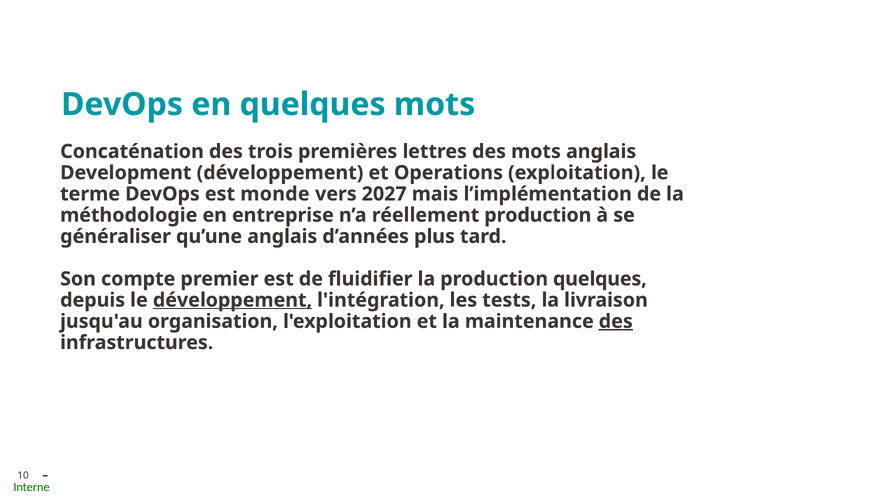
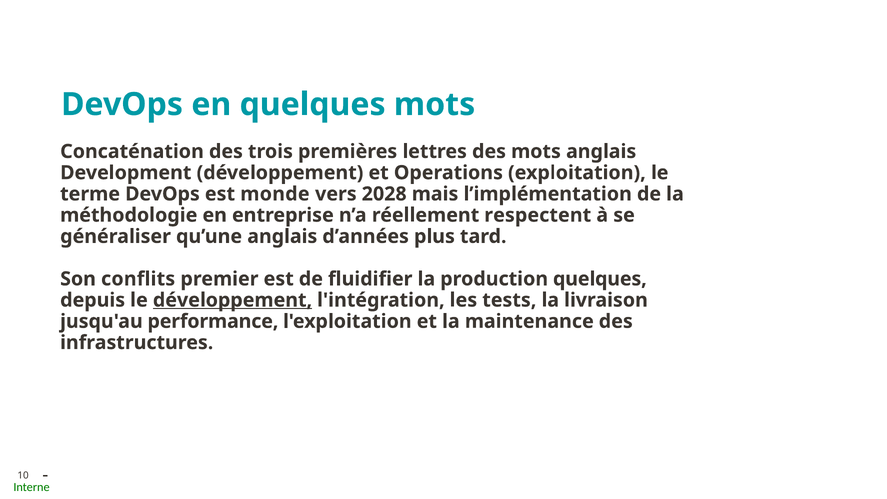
2027: 2027 -> 2028 (384, 194)
réellement production: production -> respectent (538, 215)
compte: compte -> conflits (138, 279)
organisation: organisation -> performance (213, 321)
des underline: present -> none (616, 321)
